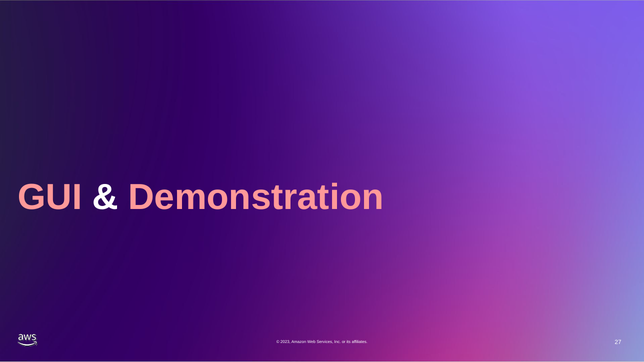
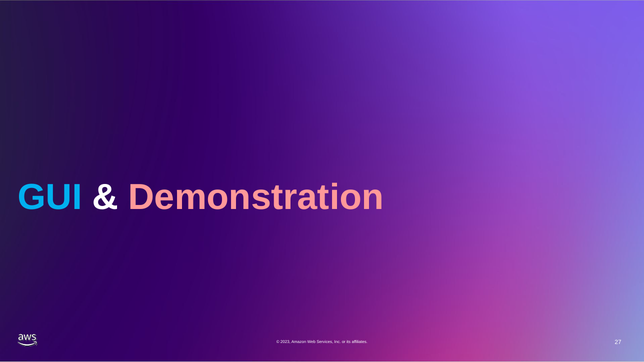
GUI colour: pink -> light blue (50, 197)
